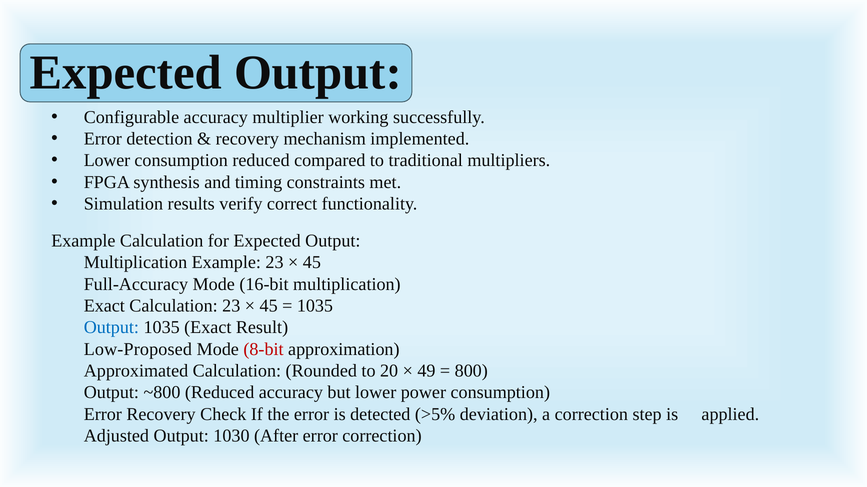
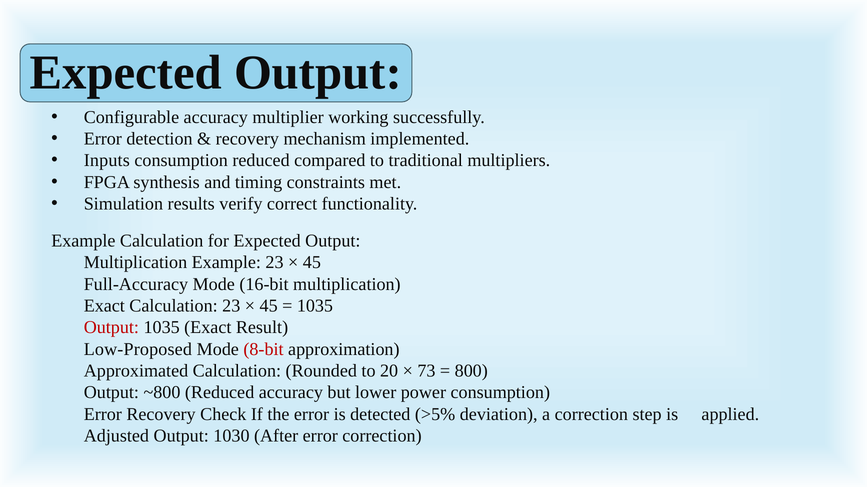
Lower: Lower -> Inputs (107, 161)
Output colour: blue -> red (111, 328)
49: 49 -> 73 (426, 371)
